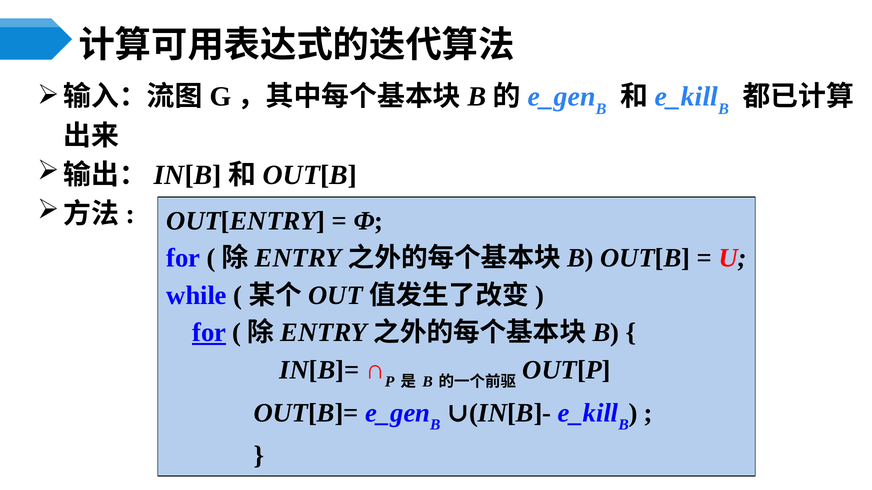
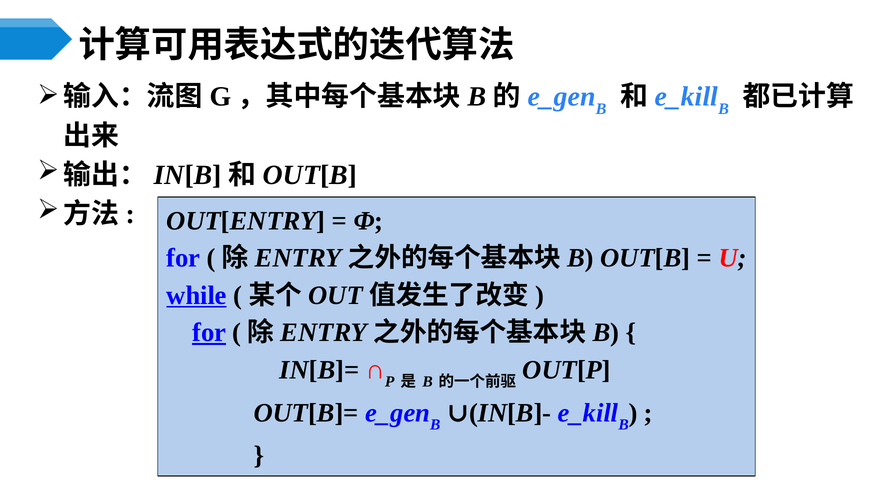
while underline: none -> present (197, 296)
